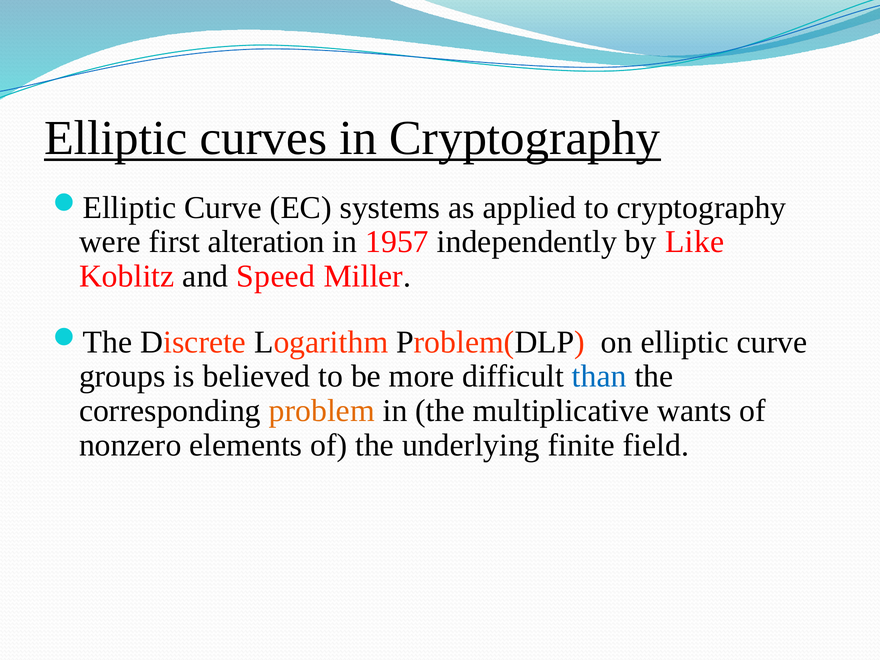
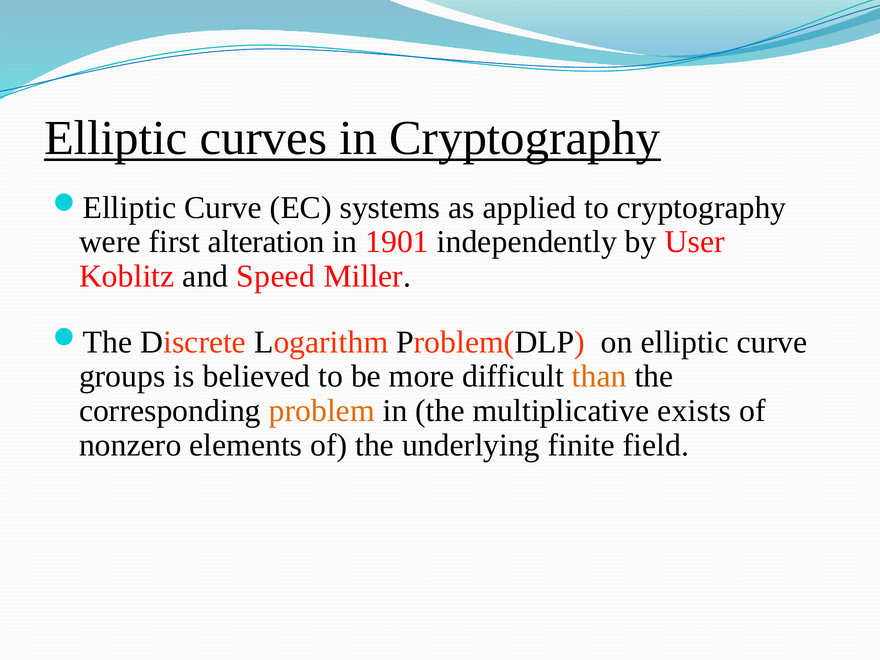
1957: 1957 -> 1901 (397, 242)
Like: Like -> User (695, 242)
than colour: blue -> orange (599, 377)
wants: wants -> exists (694, 411)
